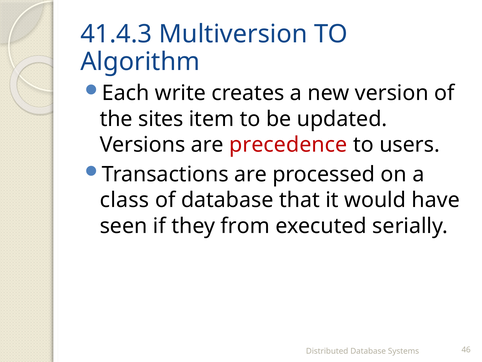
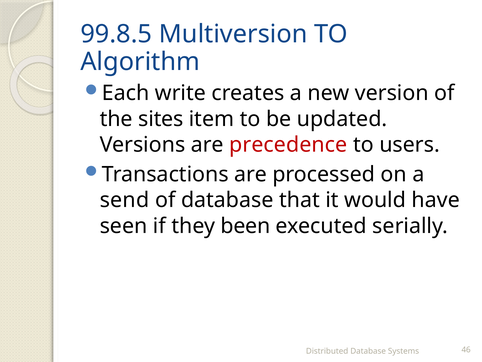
41.4.3: 41.4.3 -> 99.8.5 (116, 34)
class: class -> send (125, 200)
from: from -> been (245, 226)
